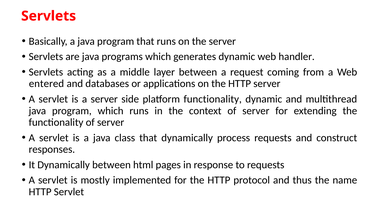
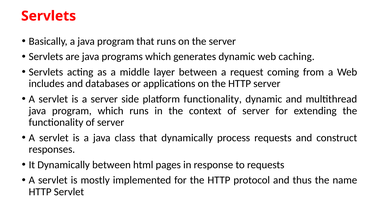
handler: handler -> caching (297, 57)
entered: entered -> includes (47, 83)
